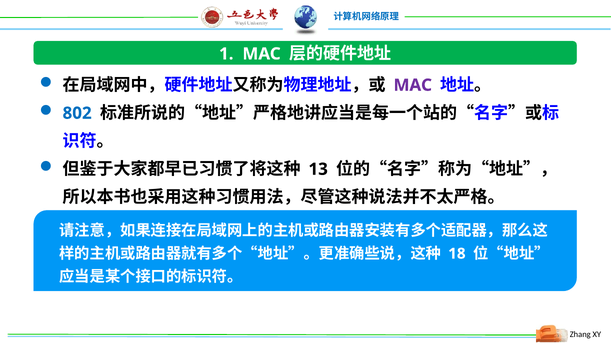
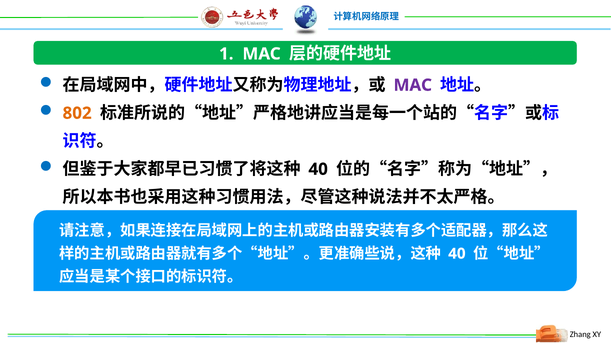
802 colour: blue -> orange (77, 113)
13: 13 -> 40 (318, 169)
18: 18 -> 40 (457, 253)
